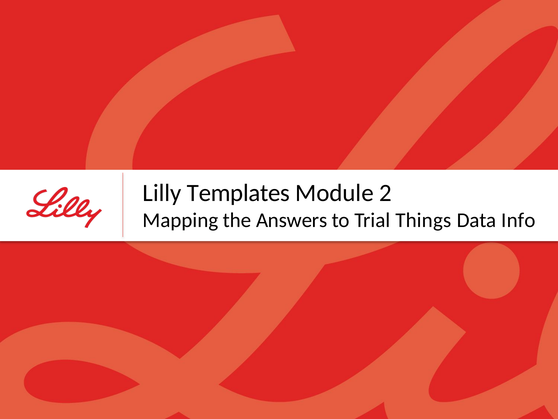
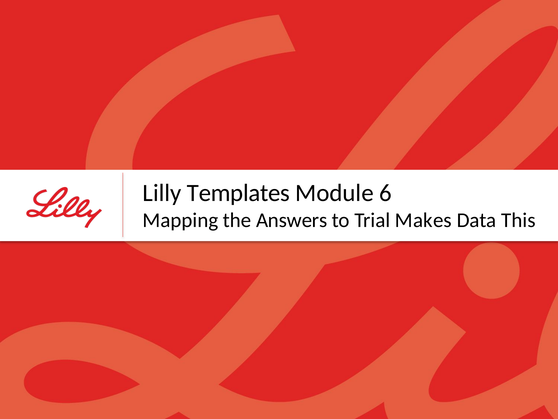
2: 2 -> 6 (386, 193)
Things: Things -> Makes (423, 220)
Info: Info -> This (518, 220)
